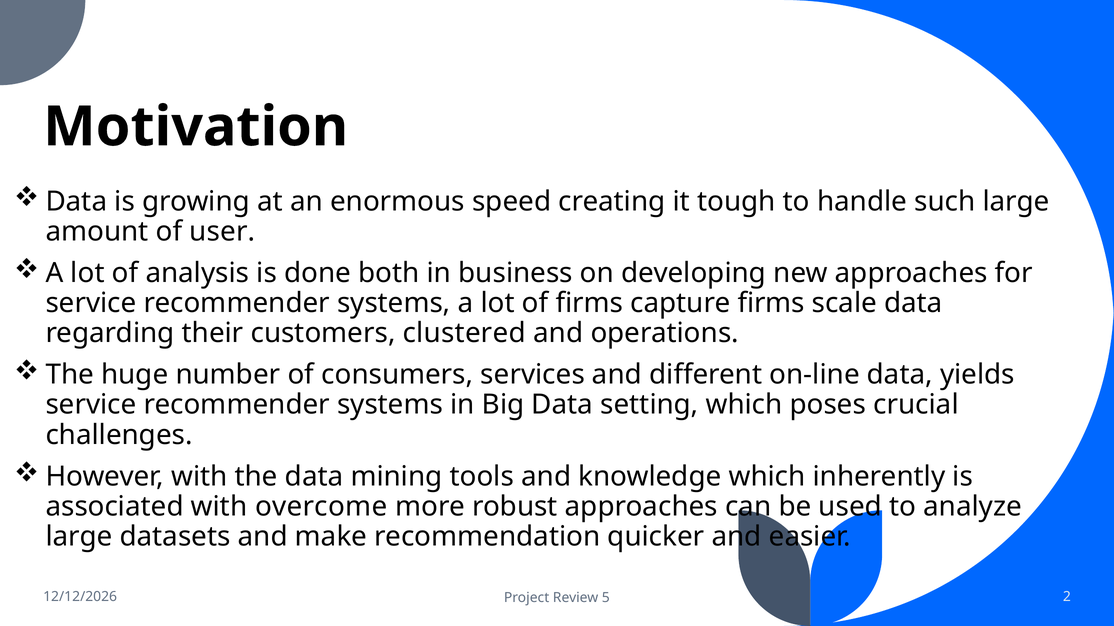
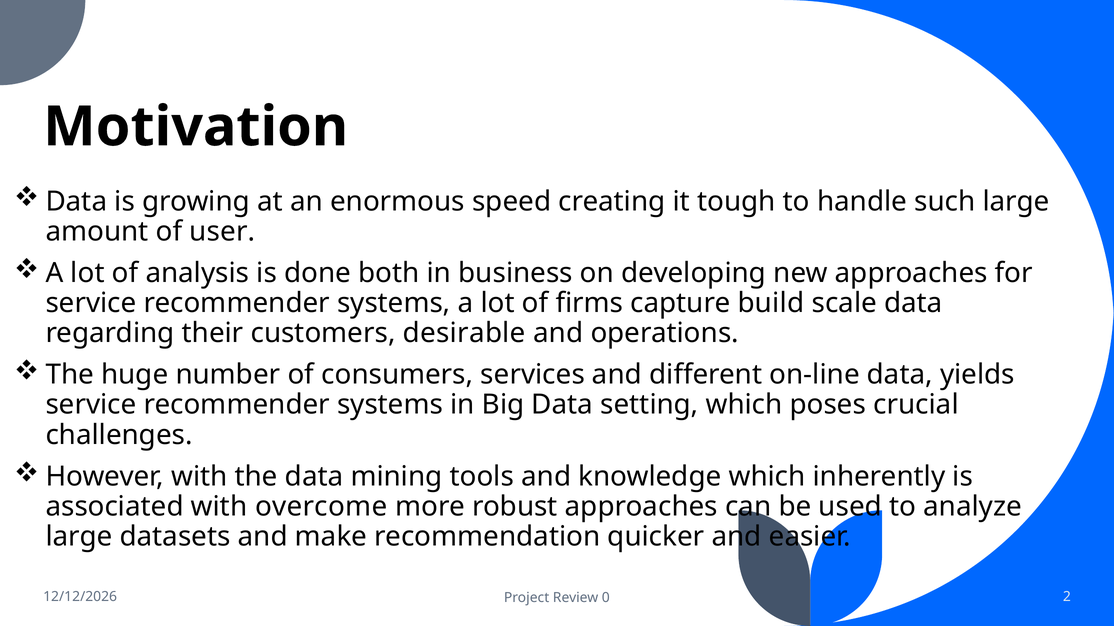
capture firms: firms -> build (771, 303)
clustered: clustered -> desirable (464, 333)
5: 5 -> 0 (606, 598)
